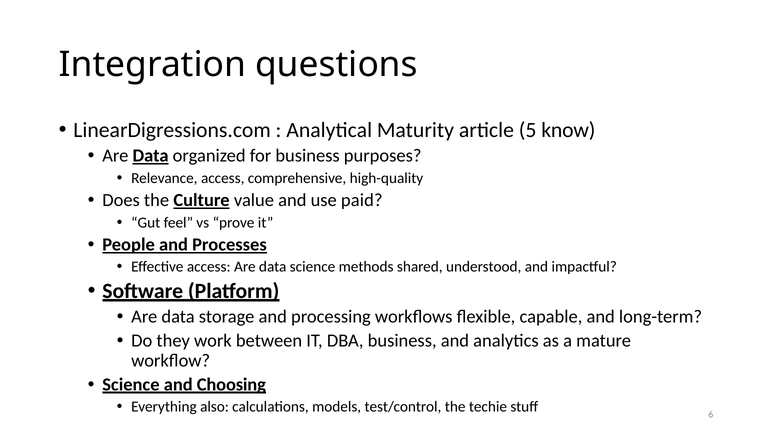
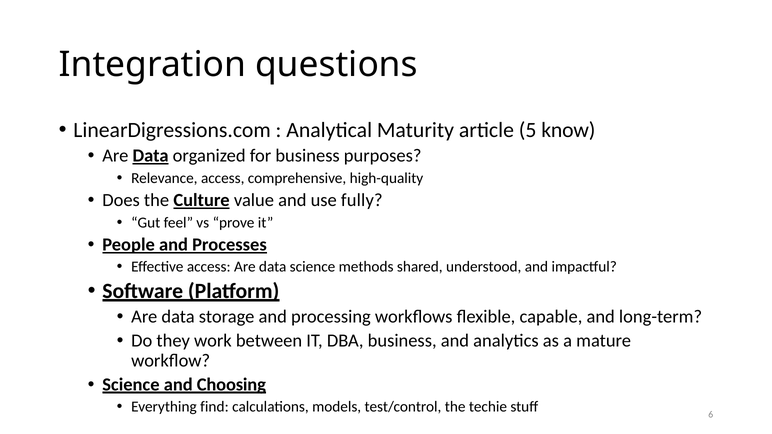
paid: paid -> fully (362, 200)
also: also -> find (214, 407)
